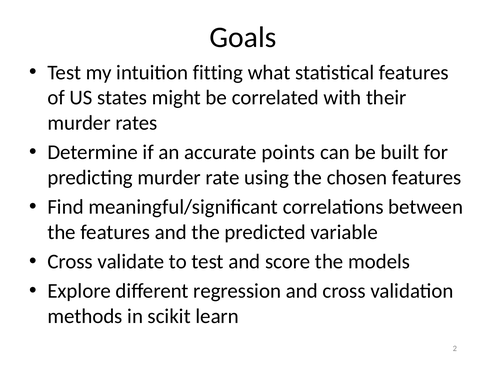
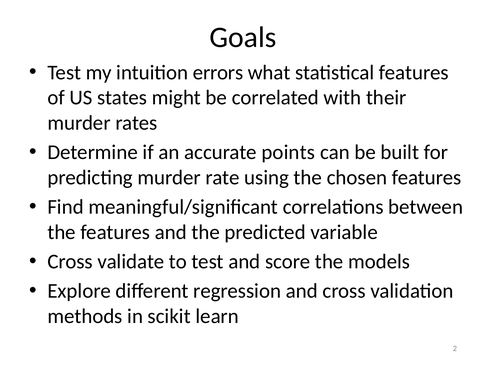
fitting: fitting -> errors (218, 72)
